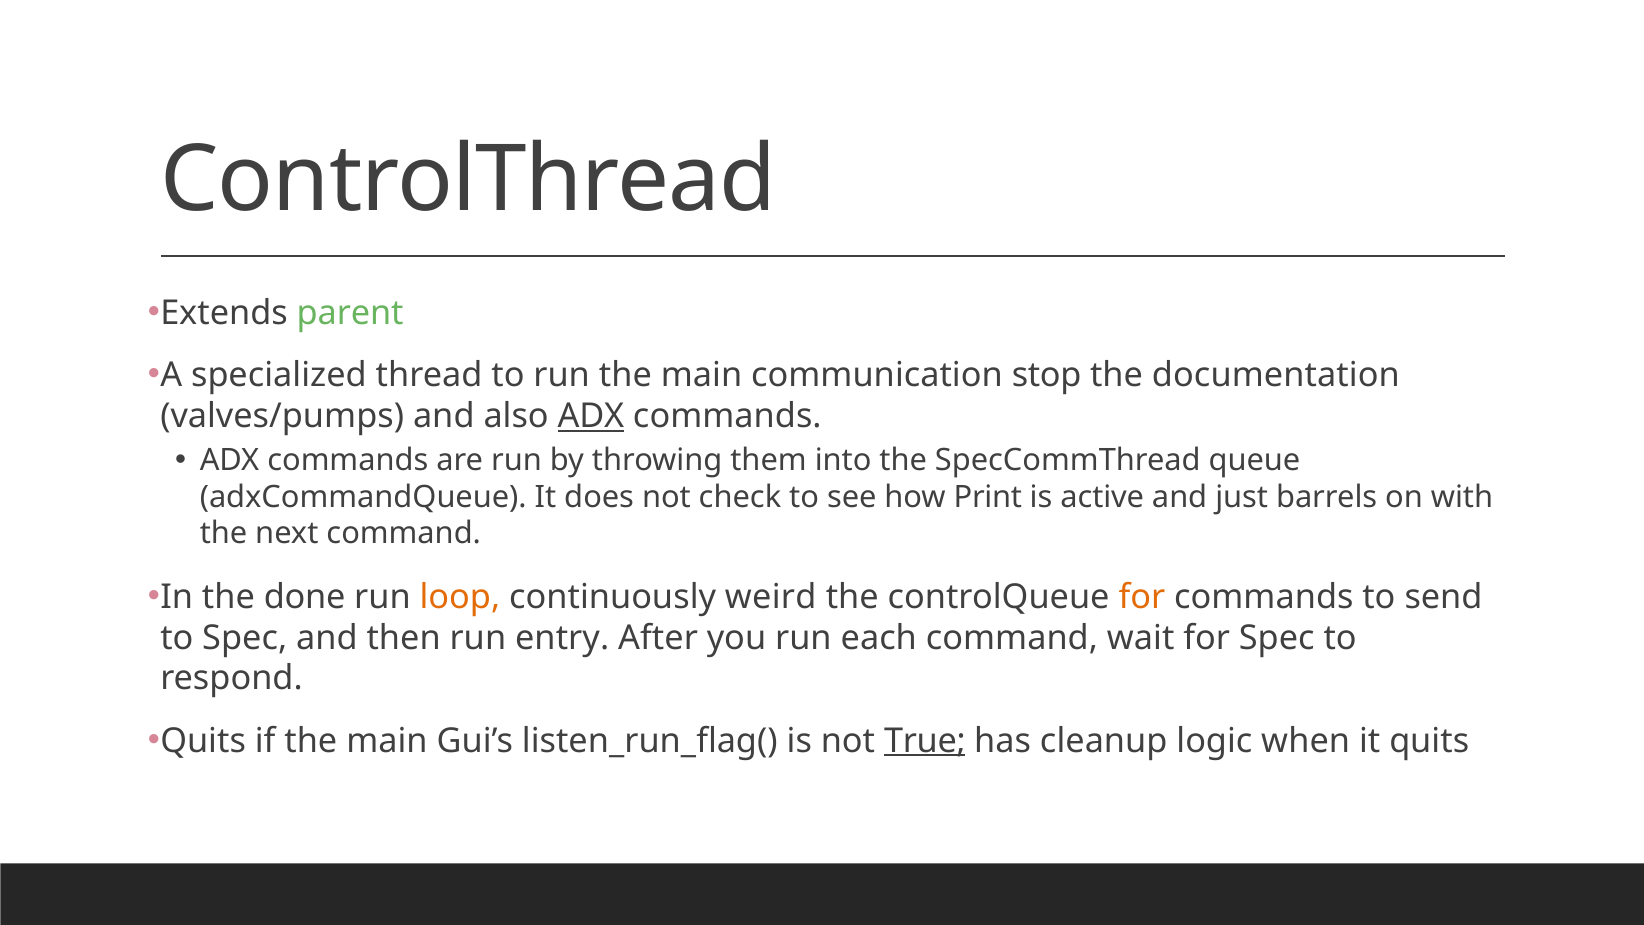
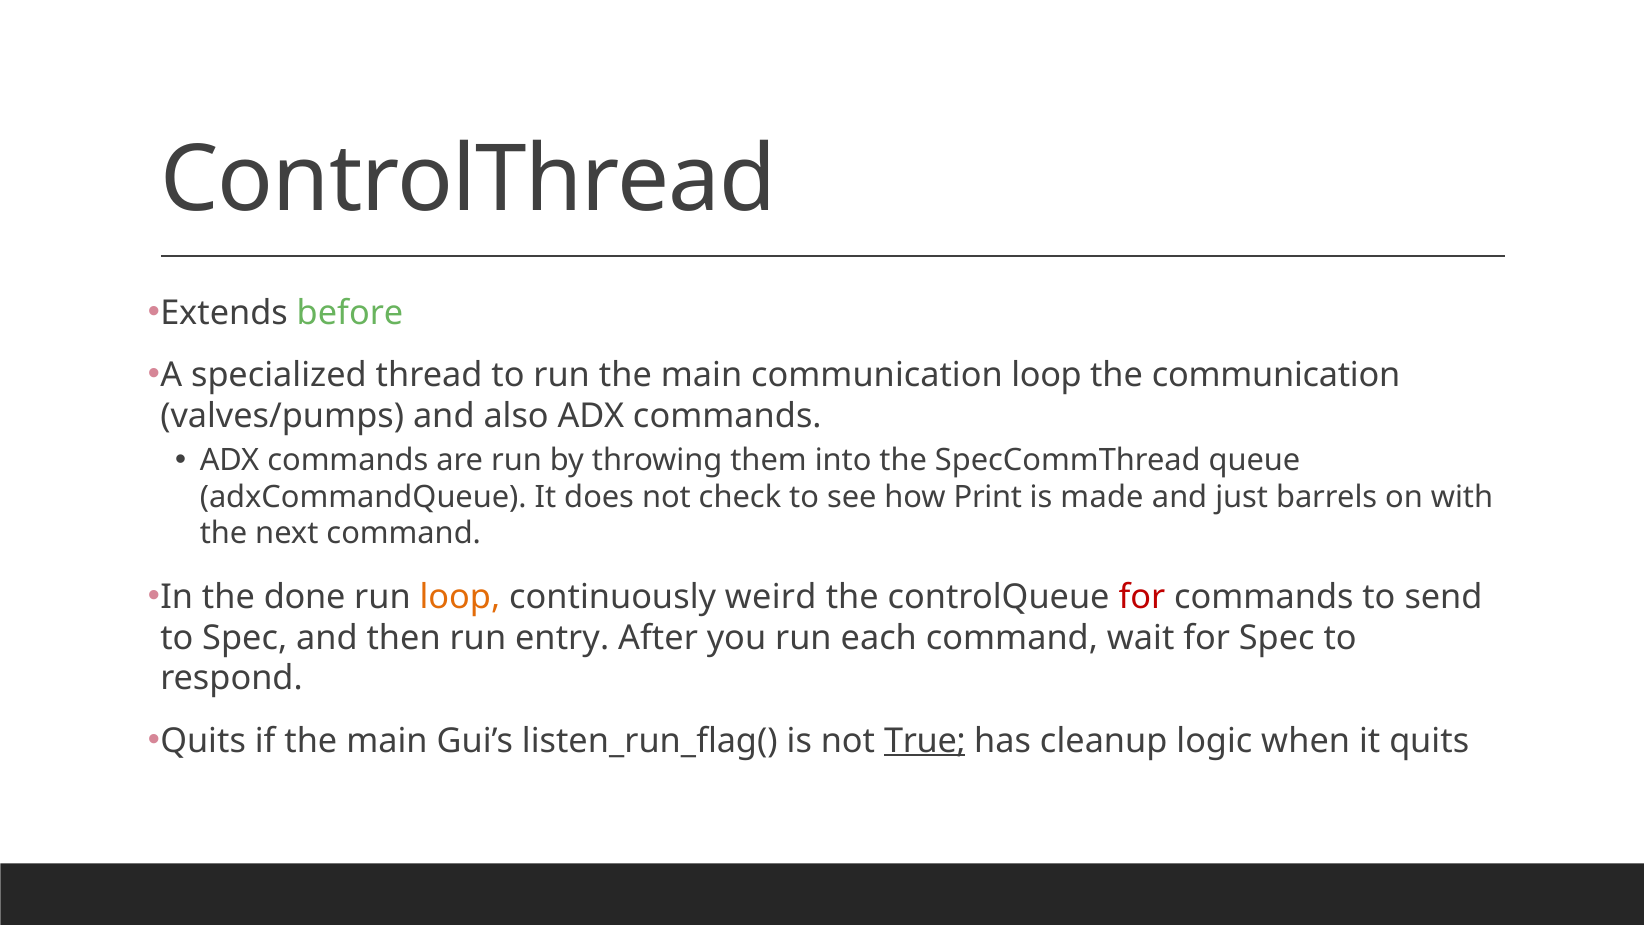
parent: parent -> before (350, 313)
communication stop: stop -> loop (1047, 375)
the documentation: documentation -> communication (1276, 375)
ADX underline: present -> none (591, 416)
active: active -> made (1102, 497)
for colour: orange -> red (1142, 597)
